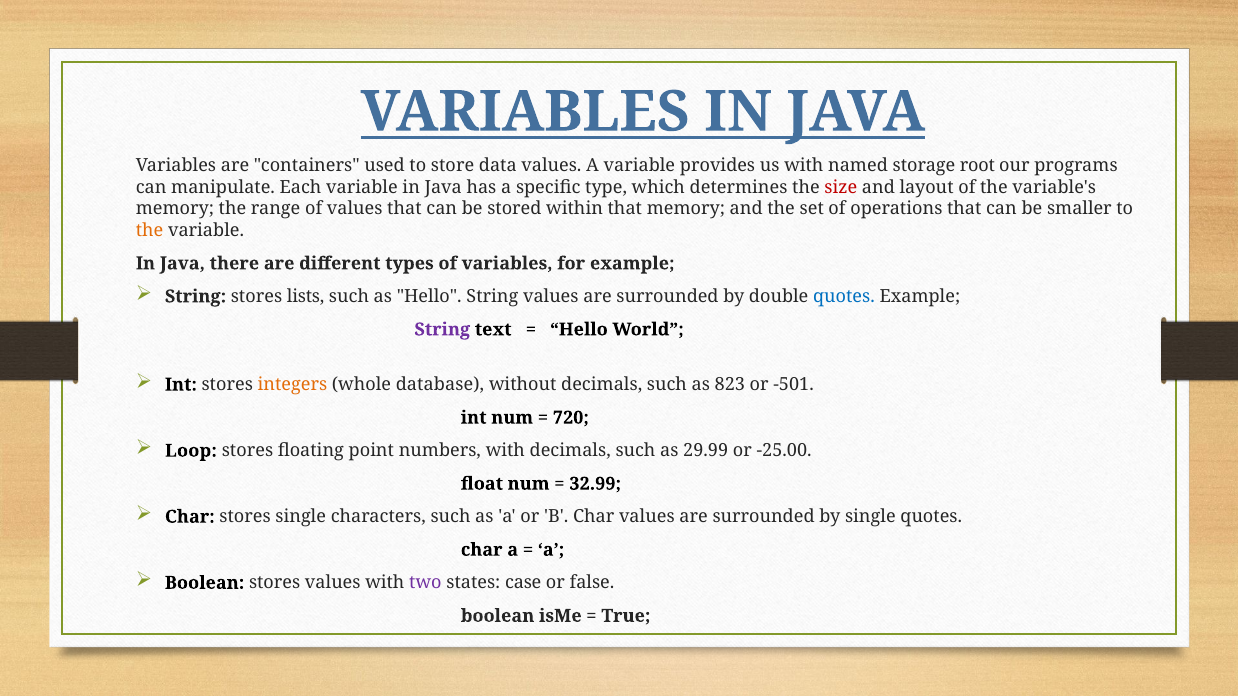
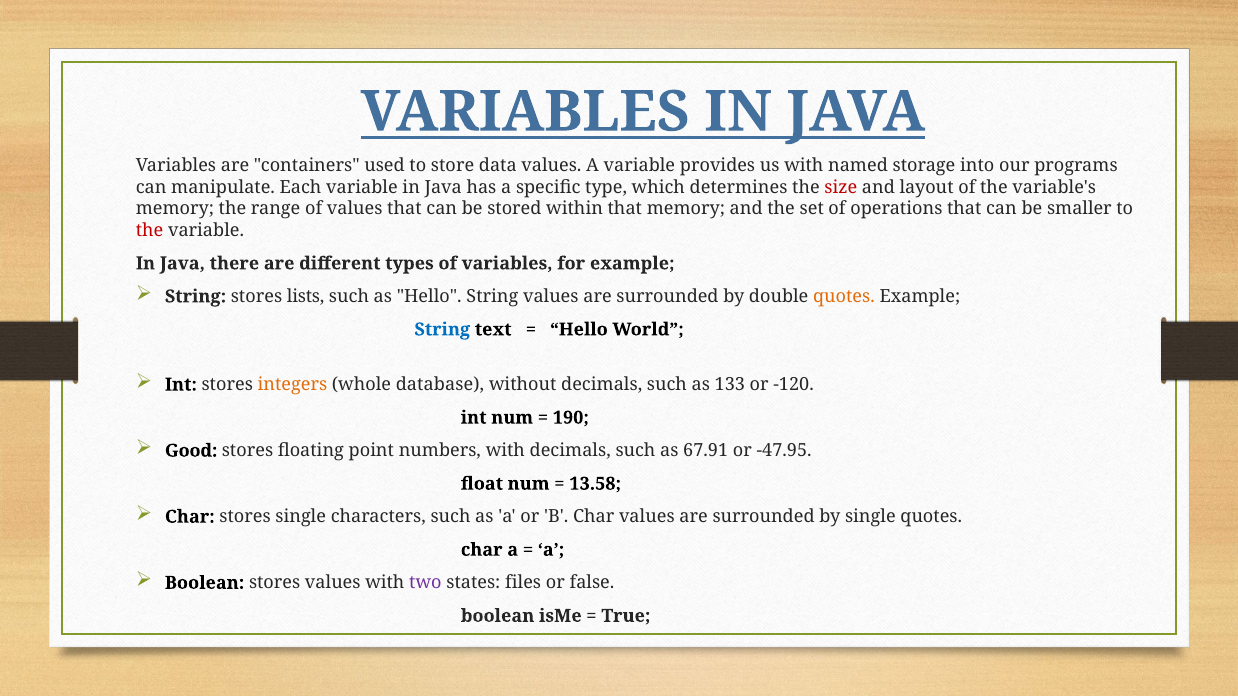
root: root -> into (977, 165)
the colour: orange -> red (150, 231)
quotes colour: blue -> orange (844, 297)
String colour: purple -> blue (442, 330)
823: 823 -> 133 (730, 385)
-501: -501 -> -120 (794, 385)
720: 720 -> 190 (571, 418)
Loop: Loop -> Good (191, 451)
29.99: 29.99 -> 67.91 (706, 451)
-25.00: -25.00 -> -47.95 (784, 451)
32.99: 32.99 -> 13.58 (595, 484)
case: case -> files (523, 583)
